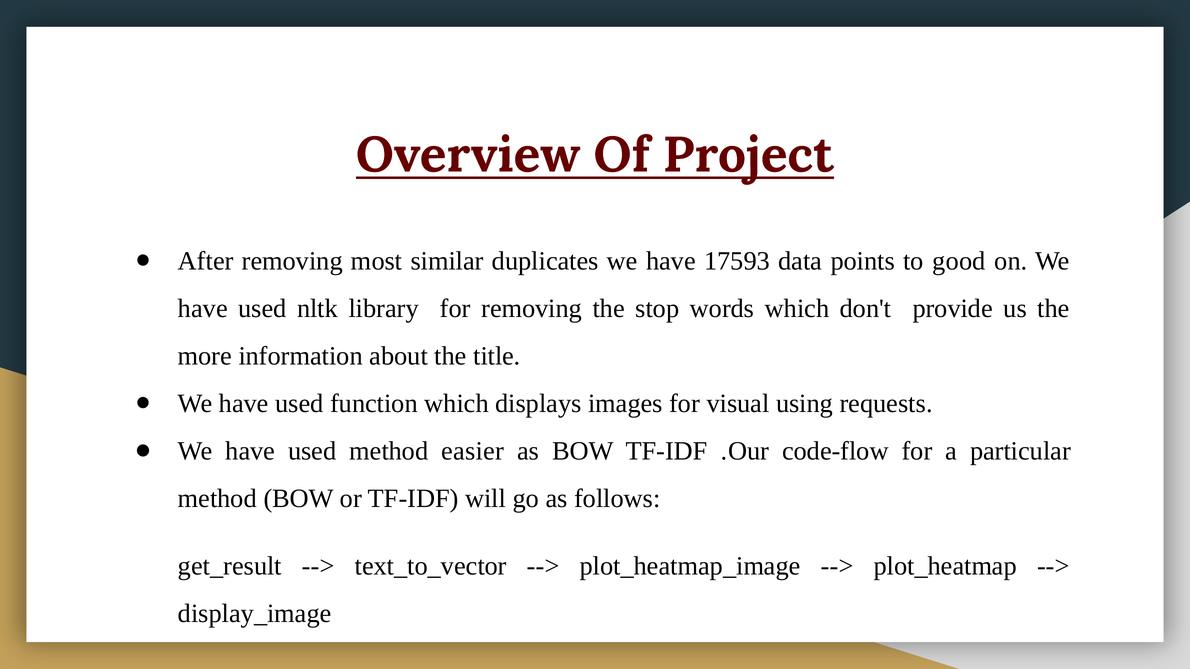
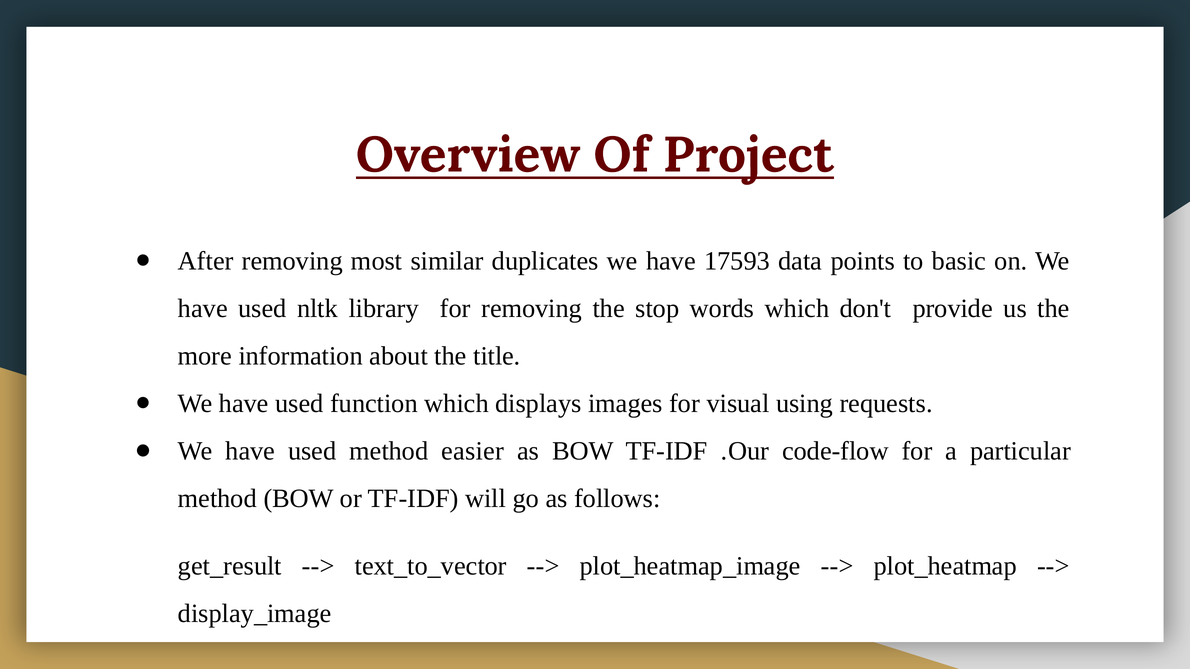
good: good -> basic (959, 261)
